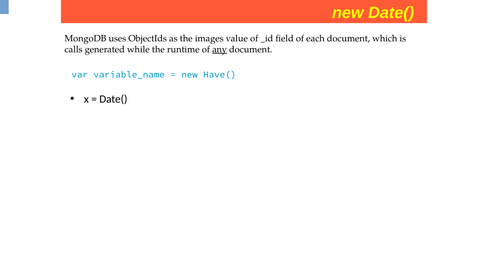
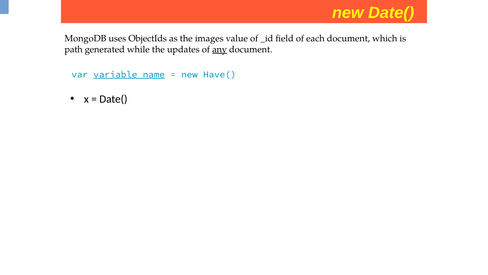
calls: calls -> path (74, 49)
runtime: runtime -> updates (183, 49)
variable_name underline: none -> present (129, 74)
